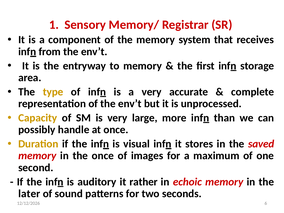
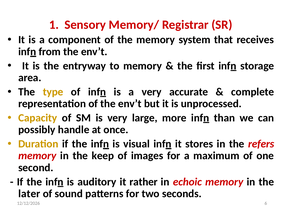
saved: saved -> refers (261, 144)
the once: once -> keep (103, 156)
